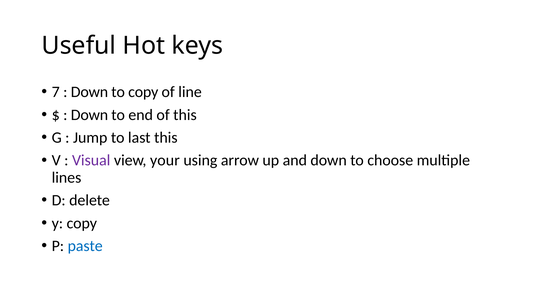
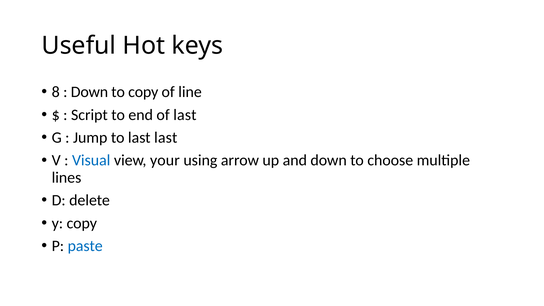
7: 7 -> 8 (56, 92)
Down: Down -> Script (89, 115)
of this: this -> last (185, 115)
last this: this -> last (166, 138)
Visual colour: purple -> blue (91, 160)
